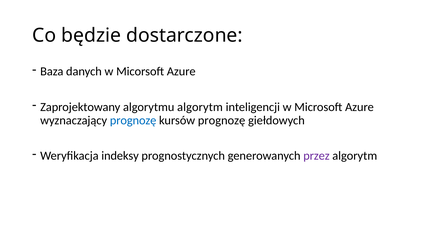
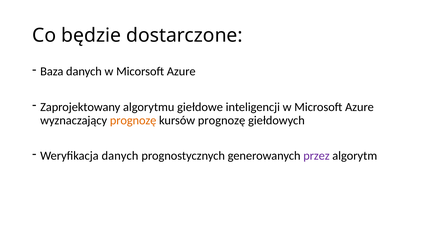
algorytmu algorytm: algorytm -> giełdowe (200, 107)
prognozę colour: blue -> orange (133, 120)
Weryfikacja indeksy: indeksy -> danych (120, 156)
